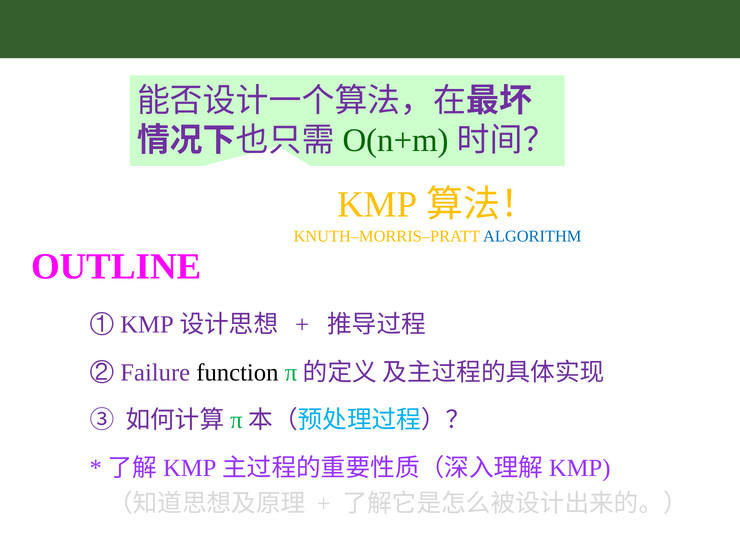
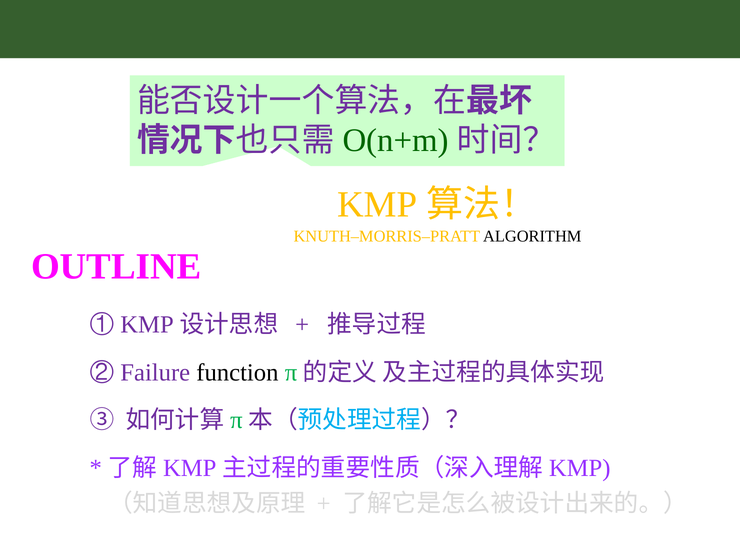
ALGORITHM colour: blue -> black (532, 236)
